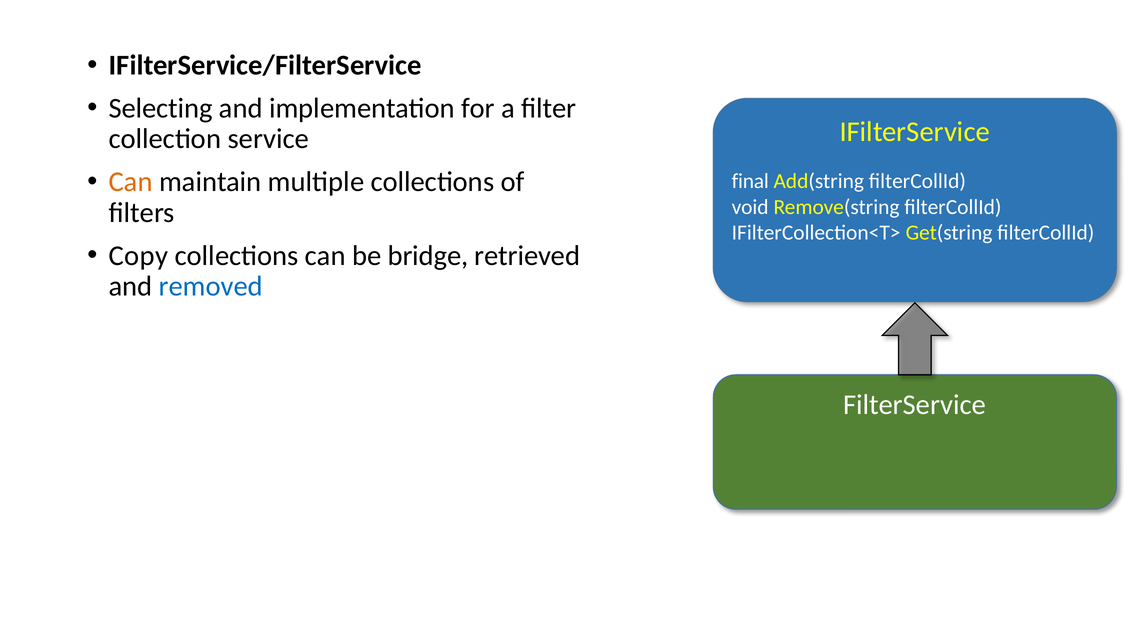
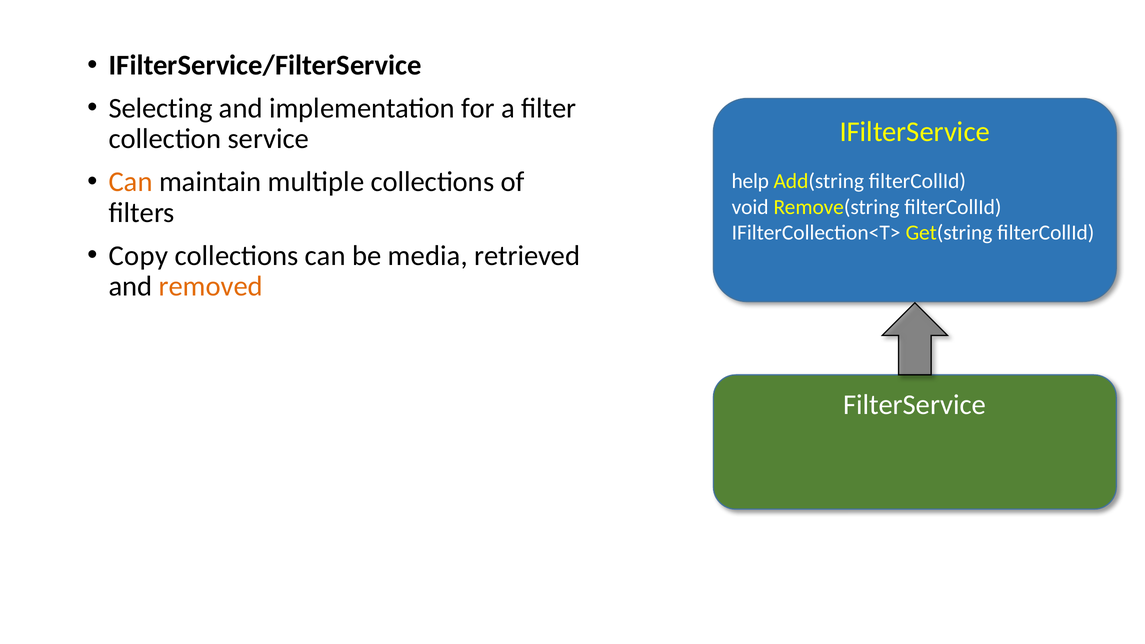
final: final -> help (750, 181)
bridge: bridge -> media (428, 256)
removed colour: blue -> orange (211, 286)
